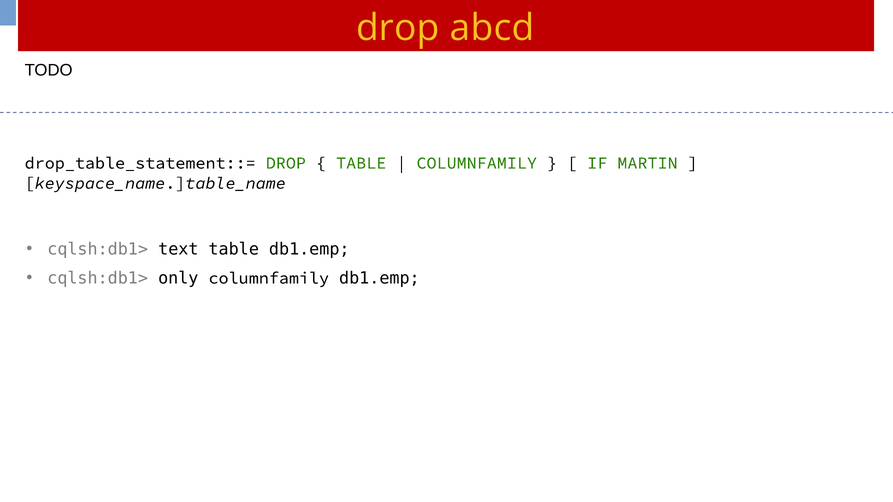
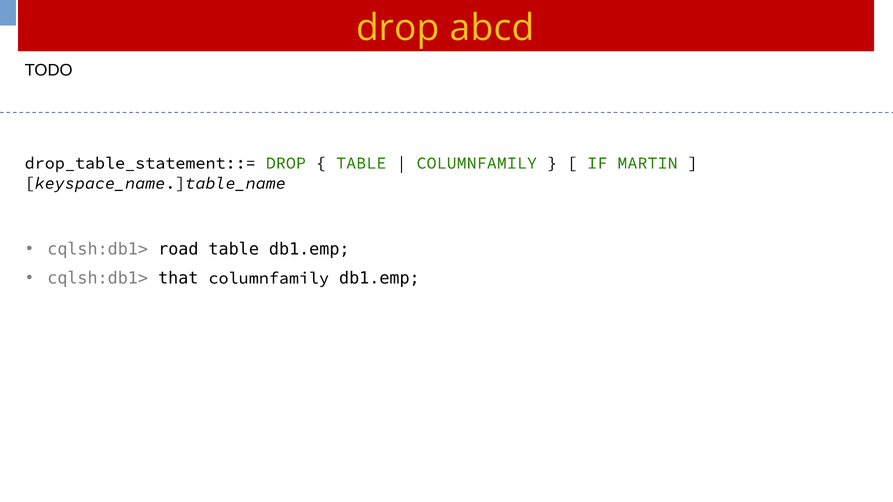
text: text -> road (178, 249)
only: only -> that (178, 278)
